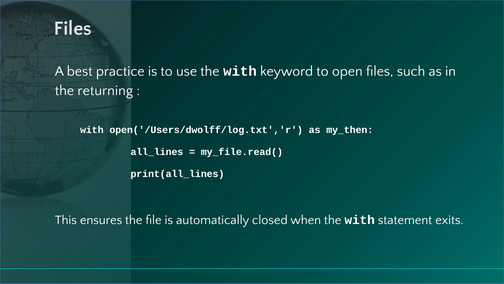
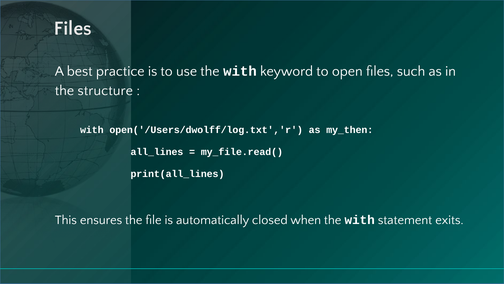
returning: returning -> structure (105, 90)
